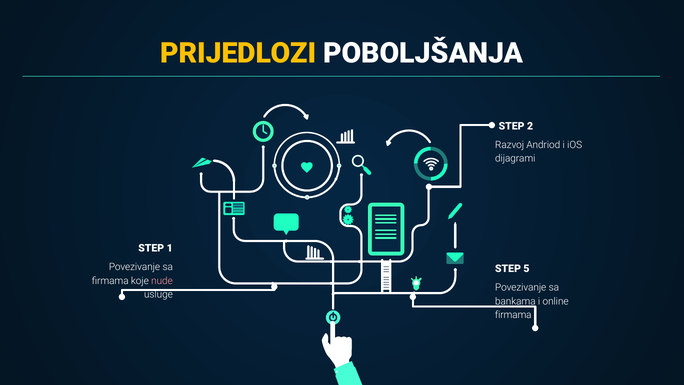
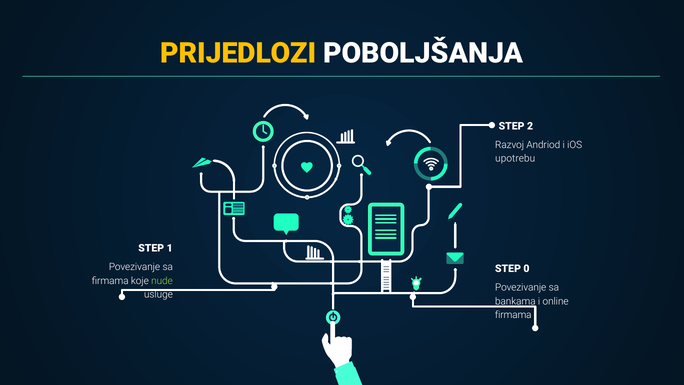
dijagrami: dijagrami -> upotrebu (515, 158)
5: 5 -> 0 (526, 269)
nude colour: pink -> light green (162, 281)
